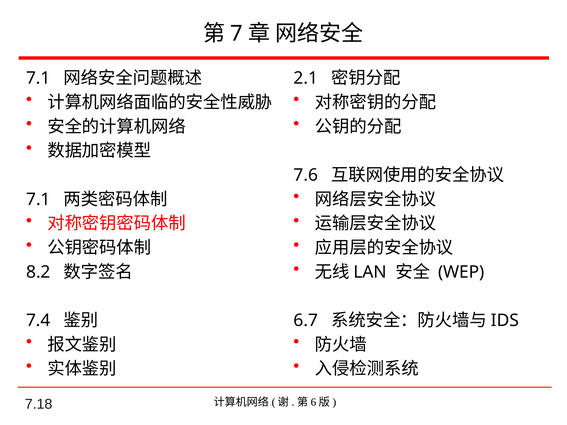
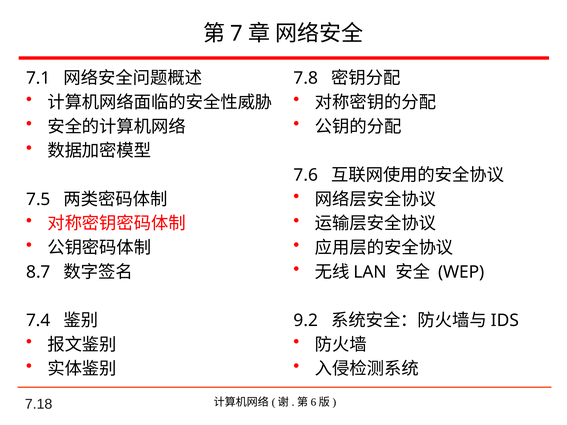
2.1: 2.1 -> 7.8 (306, 78)
7.1: 7.1 -> 7.5 (38, 199)
8.2: 8.2 -> 8.7 (38, 272)
6.7: 6.7 -> 9.2 (306, 321)
